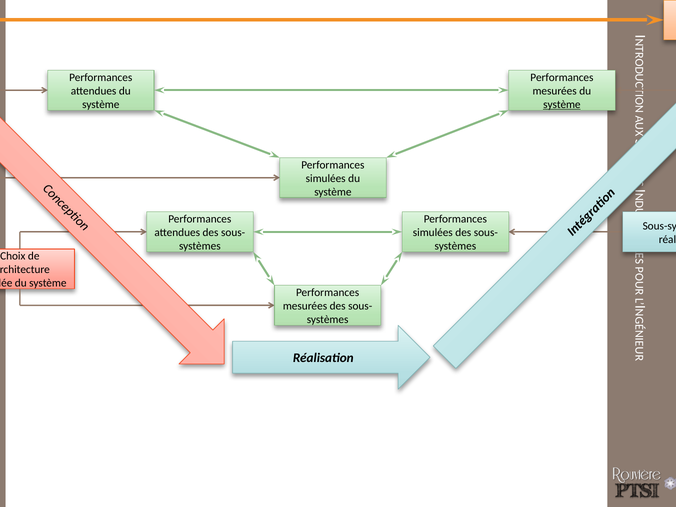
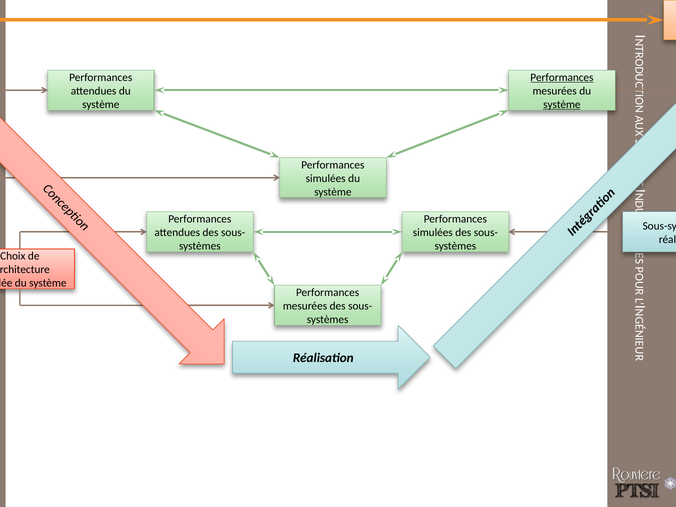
Performances underline: none -> present (562, 77)
